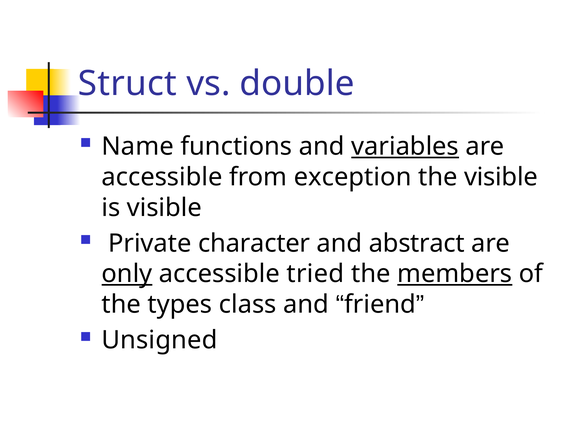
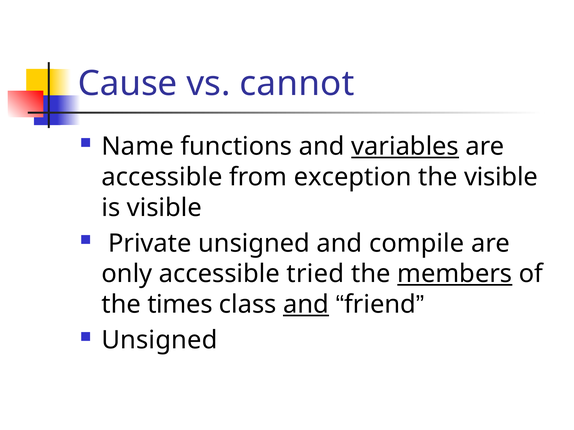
Struct: Struct -> Cause (128, 84)
double: double -> cannot (297, 84)
Private character: character -> unsigned (254, 244)
abstract: abstract -> compile (417, 244)
only underline: present -> none (127, 274)
types: types -> times (180, 305)
and underline: none -> present (306, 305)
